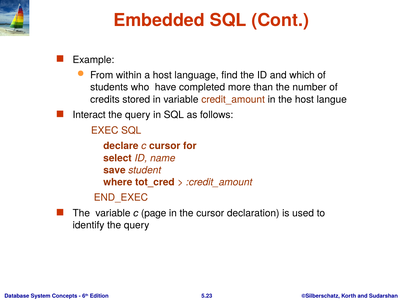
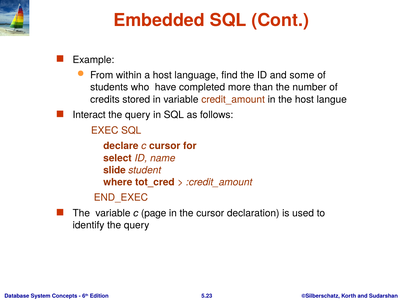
which: which -> some (302, 75)
save: save -> slide (114, 170)
